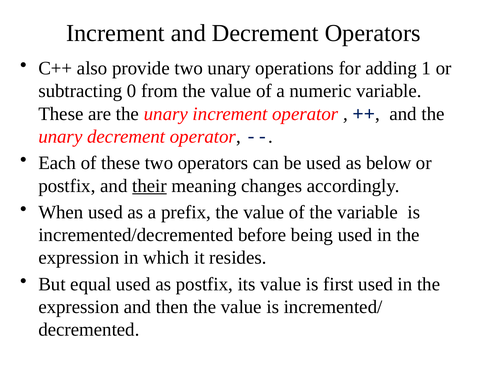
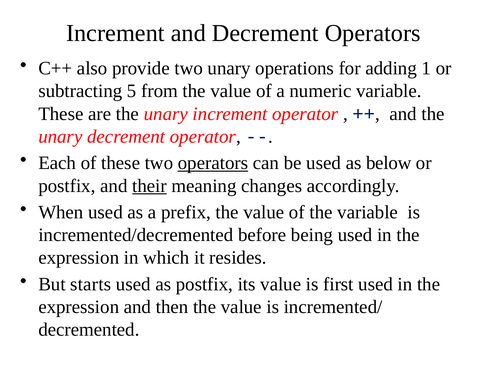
0: 0 -> 5 (132, 91)
operators underline: none -> present (213, 163)
equal: equal -> starts (91, 284)
